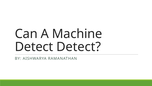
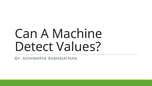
Detect Detect: Detect -> Values (79, 47)
